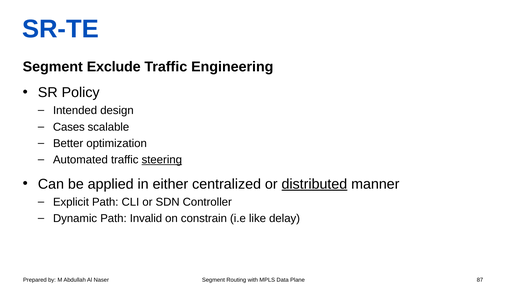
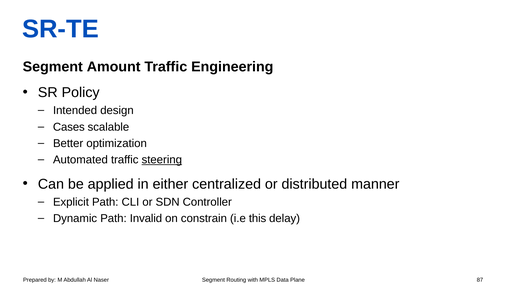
Exclude: Exclude -> Amount (114, 67)
distributed underline: present -> none (314, 184)
like: like -> this (258, 218)
